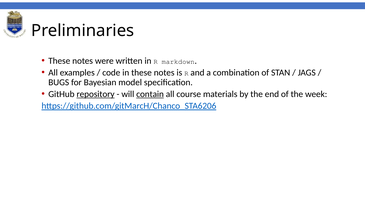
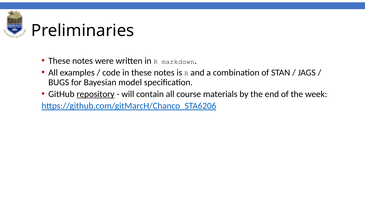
contain underline: present -> none (150, 94)
